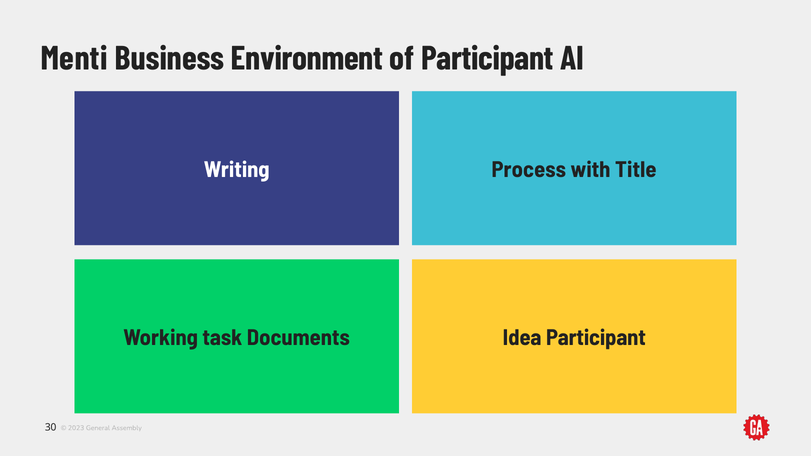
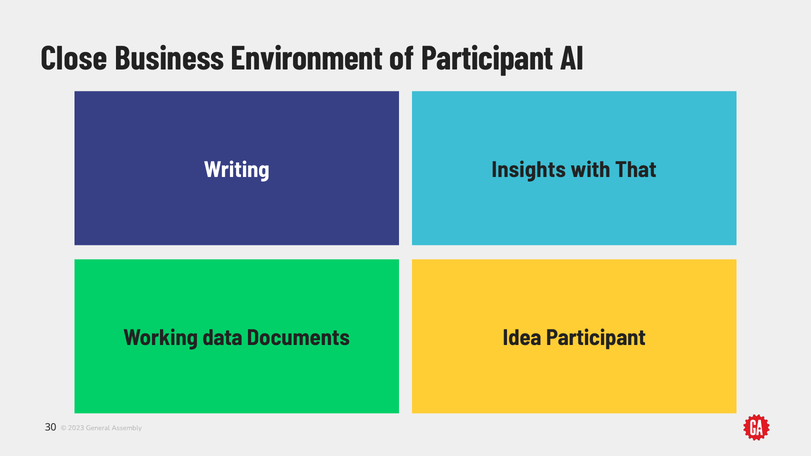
Menti: Menti -> Close (74, 59)
Process: Process -> Insights (529, 170)
Title: Title -> That (636, 170)
task: task -> data (222, 338)
